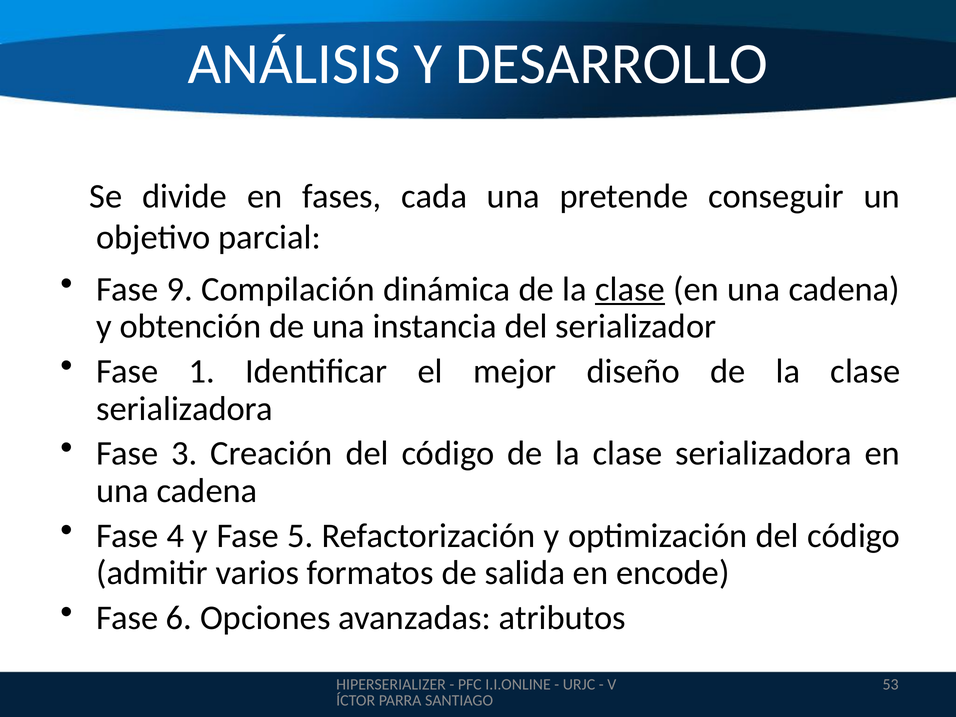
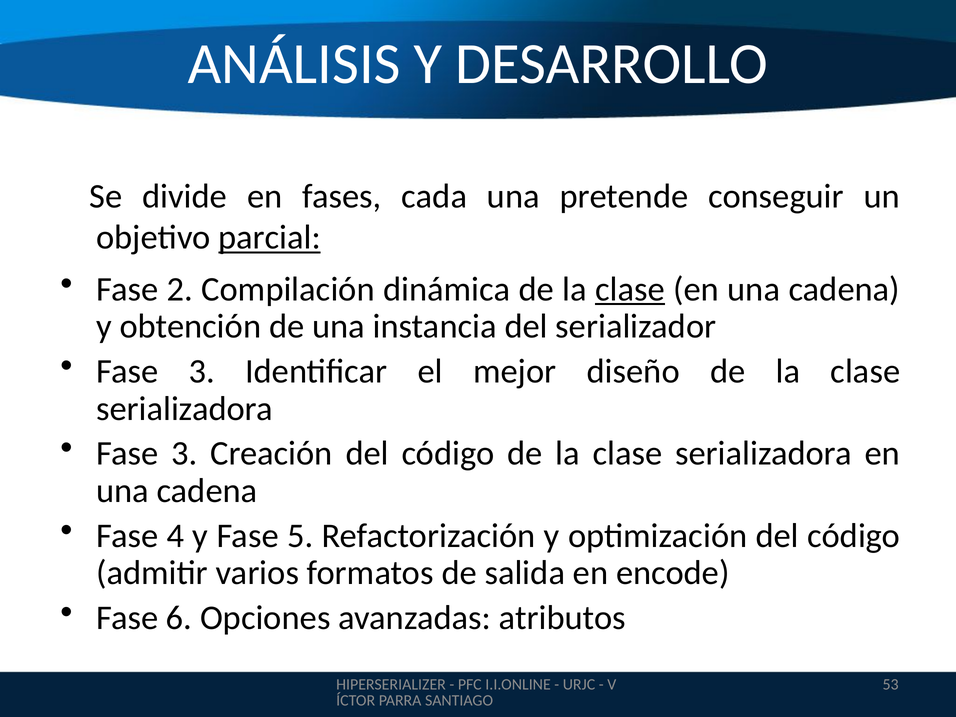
parcial underline: none -> present (270, 238)
9: 9 -> 2 (180, 289)
1: 1 -> 3 (202, 371)
